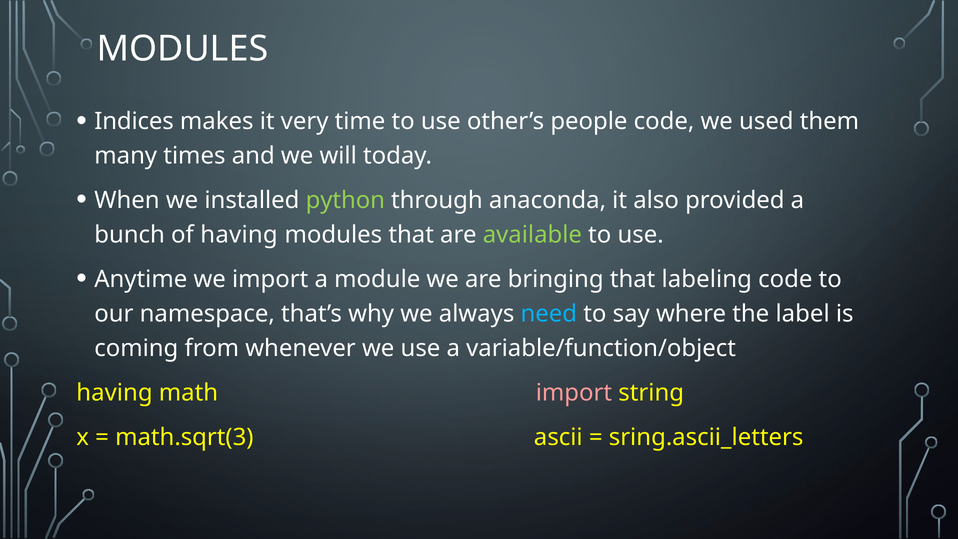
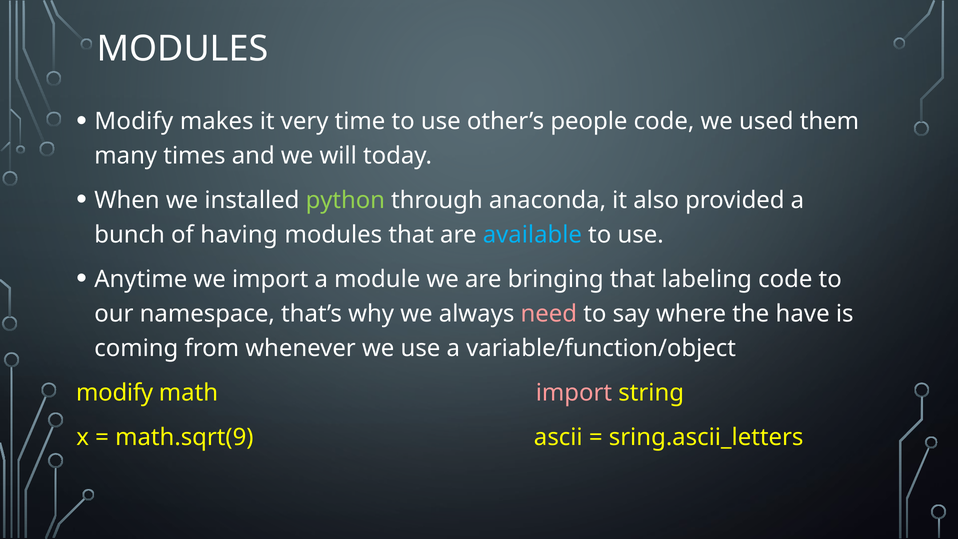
Indices: Indices -> Modify (134, 121)
available colour: light green -> light blue (532, 235)
need colour: light blue -> pink (549, 314)
label: label -> have (803, 314)
having: having -> modify (115, 393)
math.sqrt(3: math.sqrt(3 -> math.sqrt(9 (184, 437)
